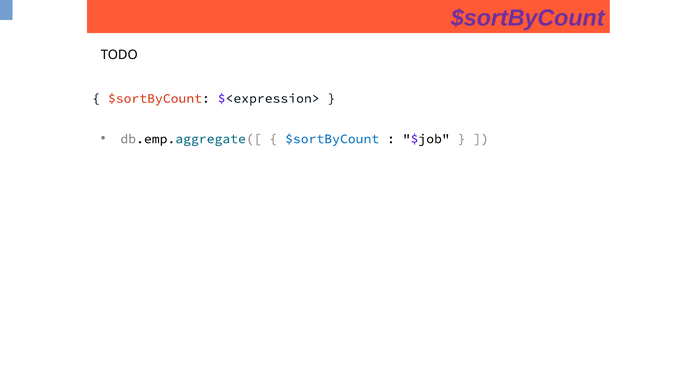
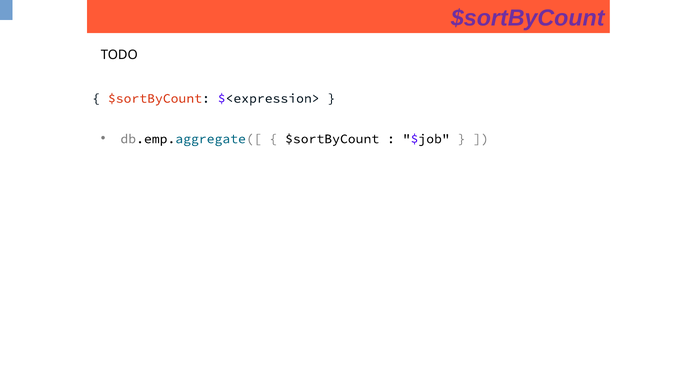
$sortByCount colour: blue -> black (332, 139)
